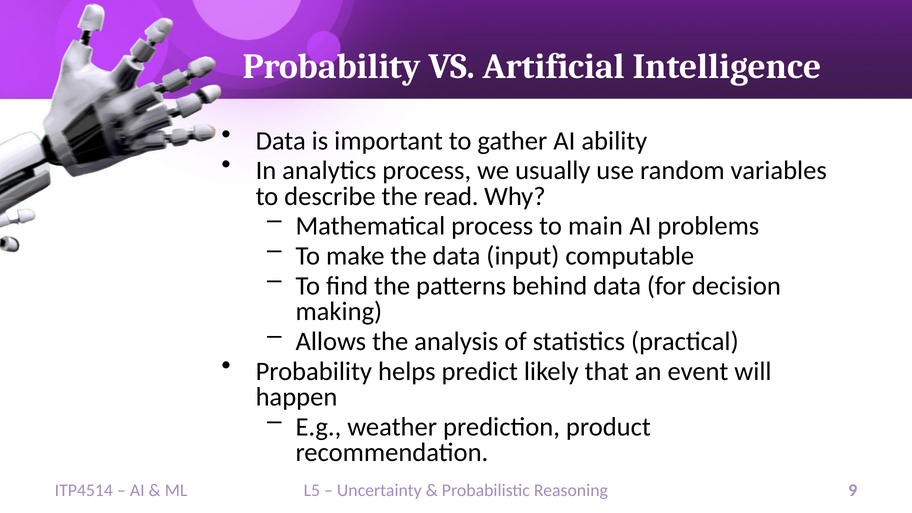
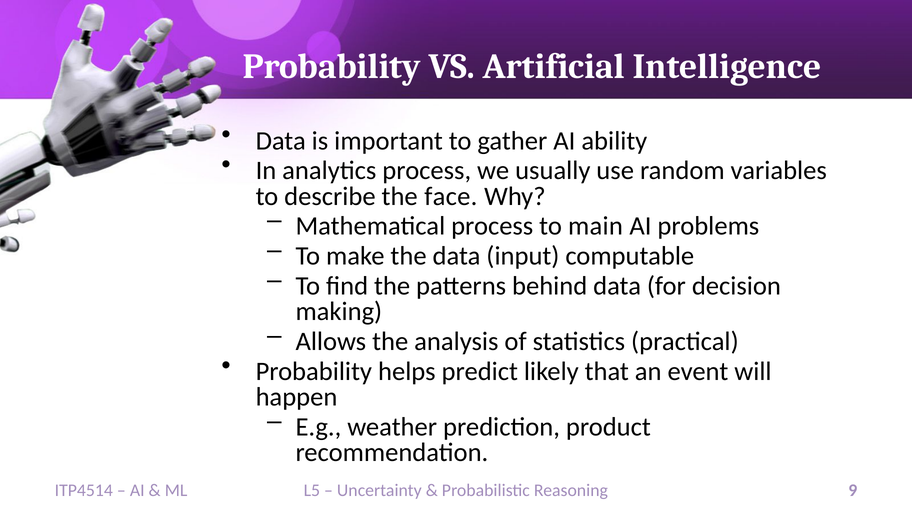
read: read -> face (451, 196)
